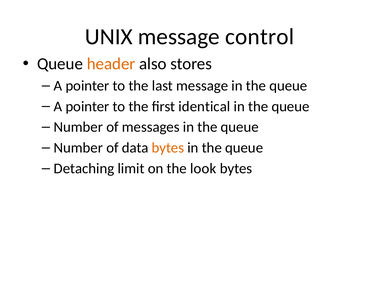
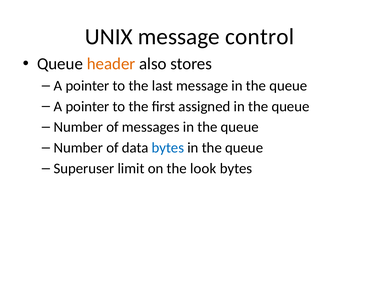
identical: identical -> assigned (204, 106)
bytes colour: orange -> blue (168, 148)
Detaching: Detaching -> Superuser (84, 169)
